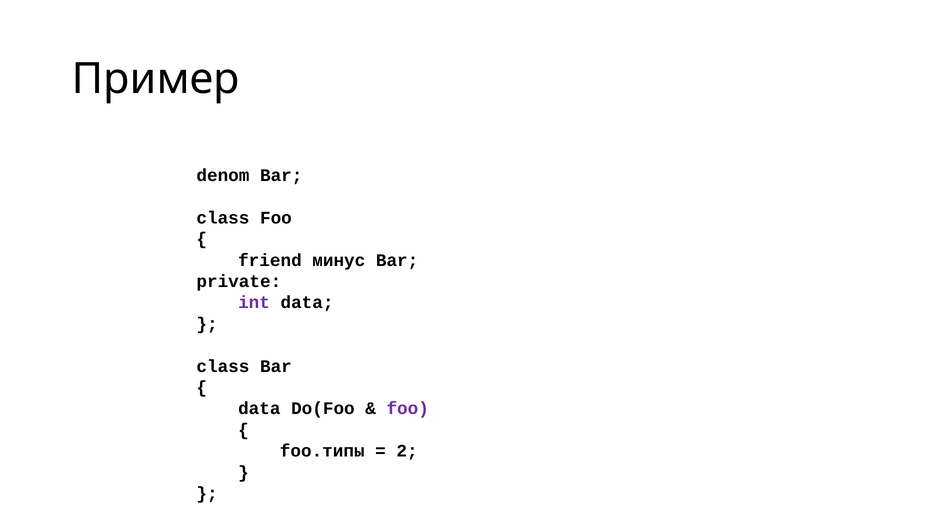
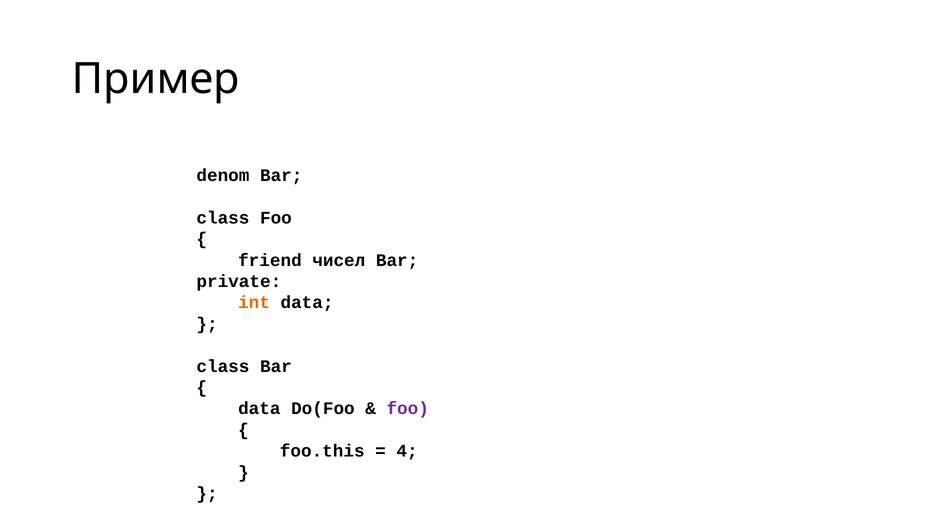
минус: минус -> чисел (339, 260)
int colour: purple -> orange (254, 303)
foo.типы: foo.типы -> foo.this (322, 451)
2: 2 -> 4 (407, 451)
